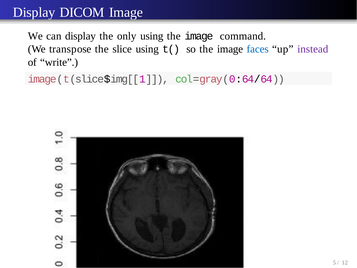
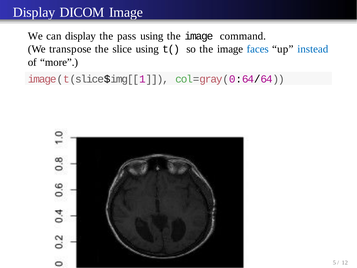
only: only -> pass (127, 36)
instead colour: purple -> blue (313, 49)
write: write -> more (59, 62)
